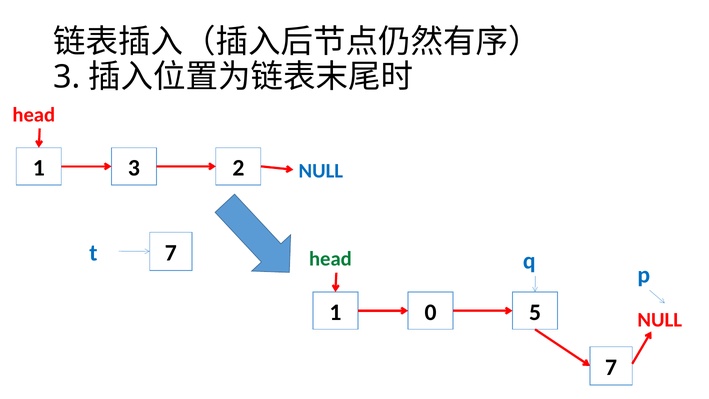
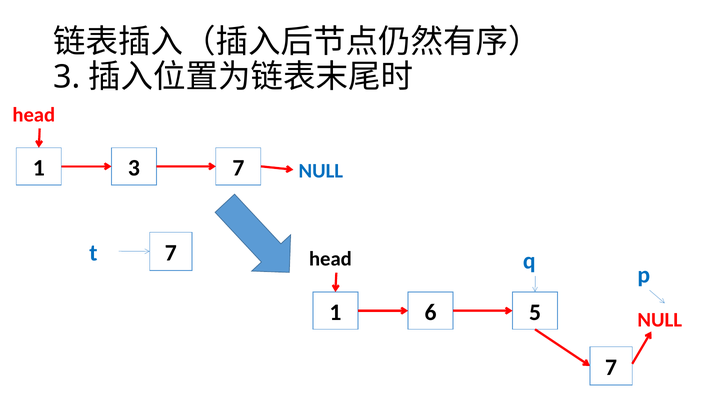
3 2: 2 -> 7 (238, 168)
head colour: green -> black (330, 259)
0: 0 -> 6 (431, 312)
